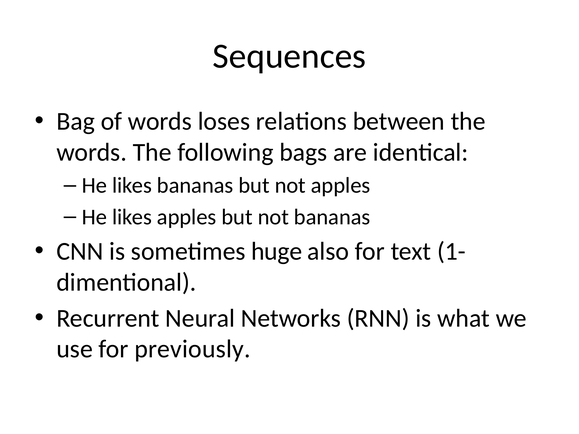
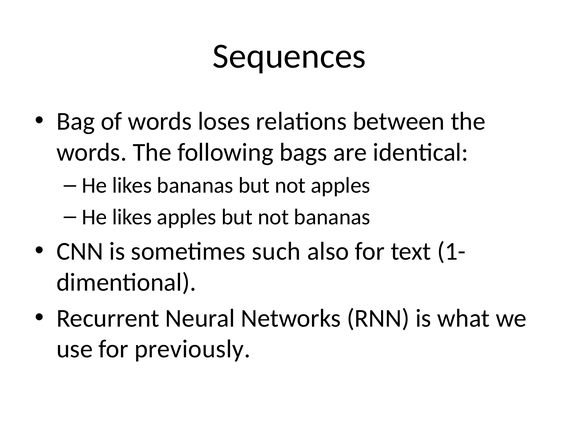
huge: huge -> such (276, 251)
